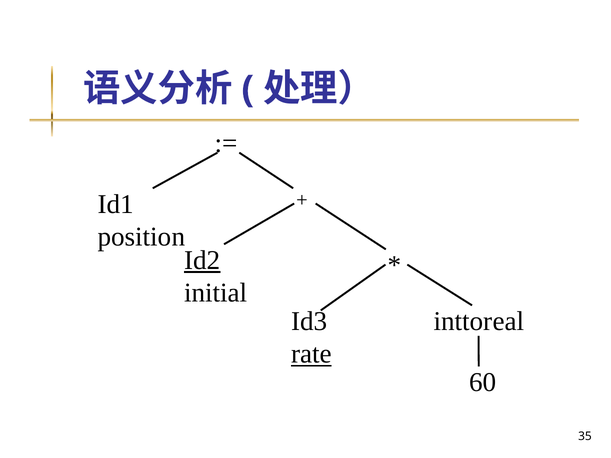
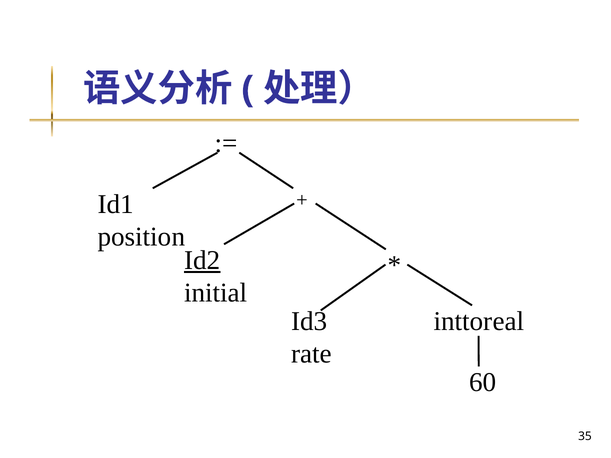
rate underline: present -> none (311, 354)
